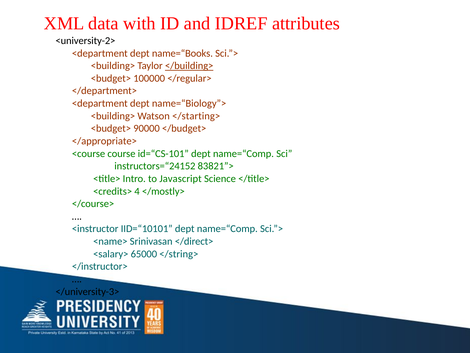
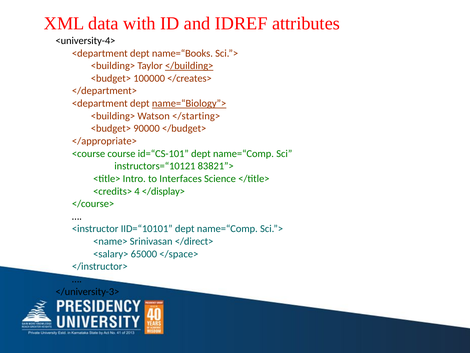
<university-2>: <university-2> -> <university-4> (85, 41)
</regular>: </regular> -> </creates> (189, 78)
name=“Biology”> underline: none -> present (189, 103)
instructors=“24152: instructors=“24152 -> instructors=“10121 (155, 166)
Javascript: Javascript -> Interfaces (181, 178)
</mostly>: </mostly> -> </display> (163, 191)
</string>: </string> -> </space> (179, 254)
